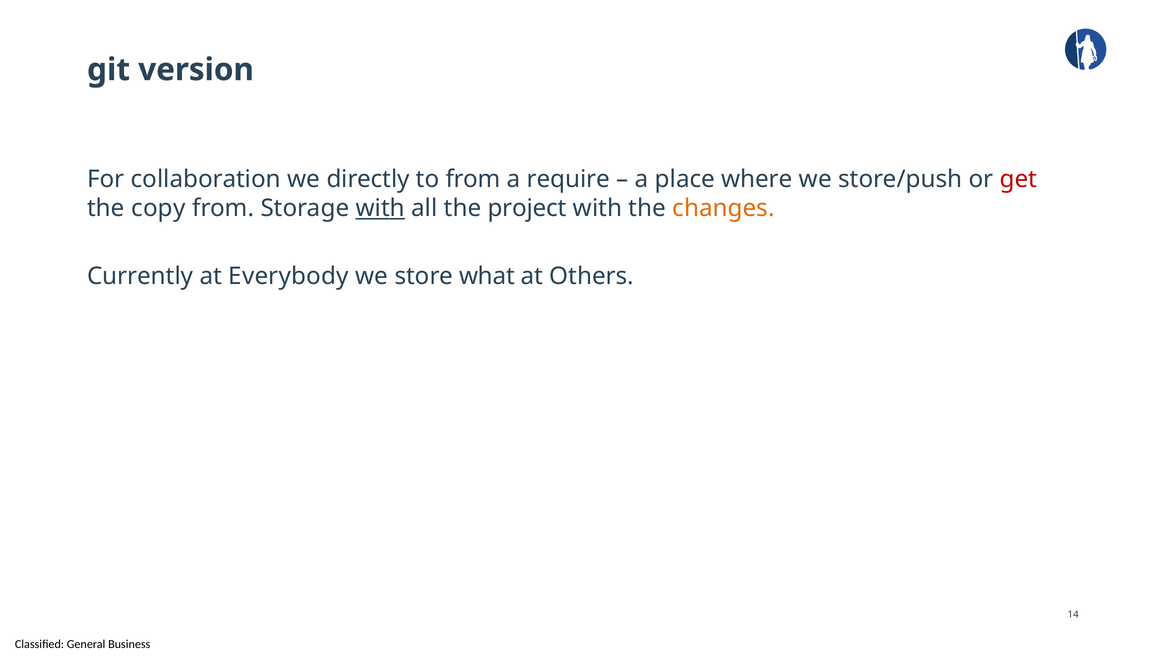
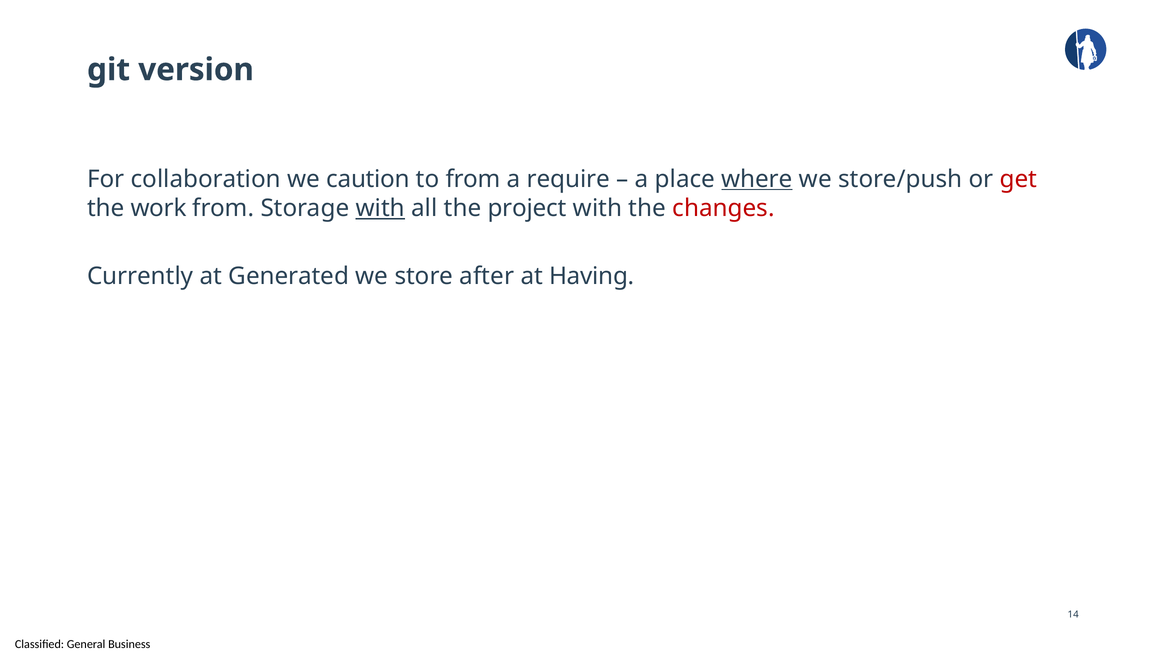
directly: directly -> caution (368, 179)
where underline: none -> present (757, 179)
copy: copy -> work (159, 208)
changes colour: orange -> red (723, 208)
Everybody: Everybody -> Generated (289, 276)
what: what -> after (487, 276)
Others: Others -> Having (592, 276)
